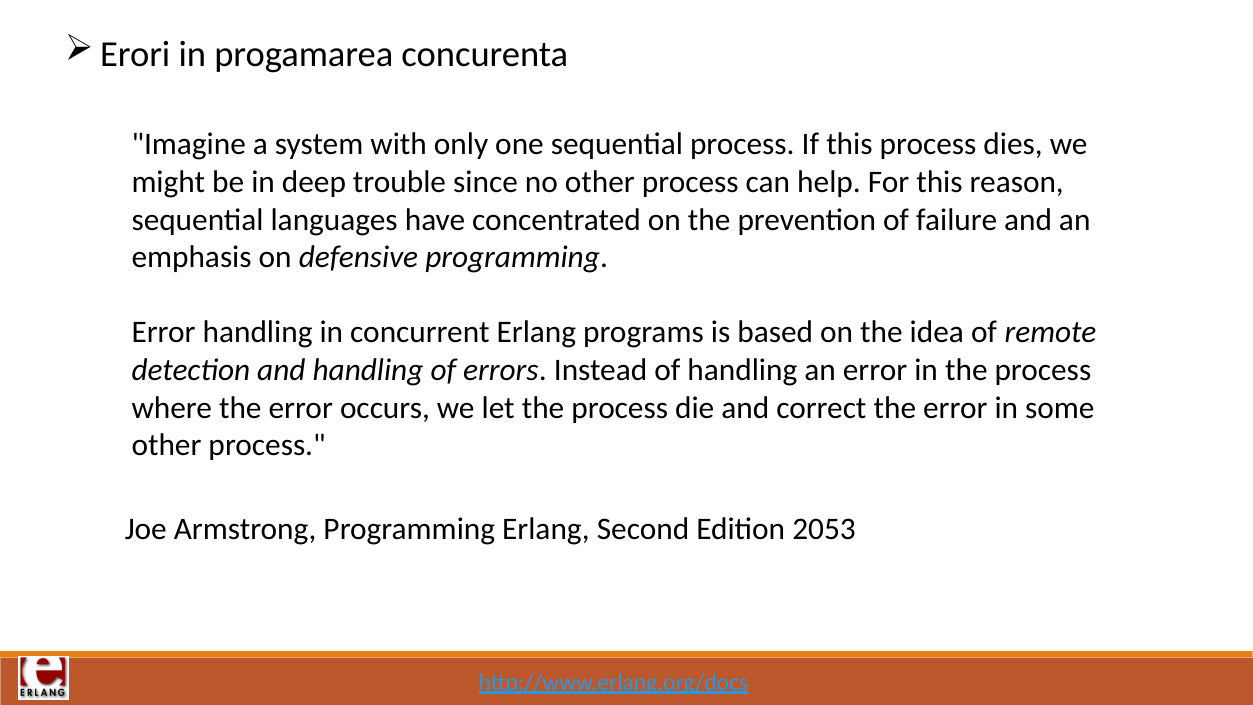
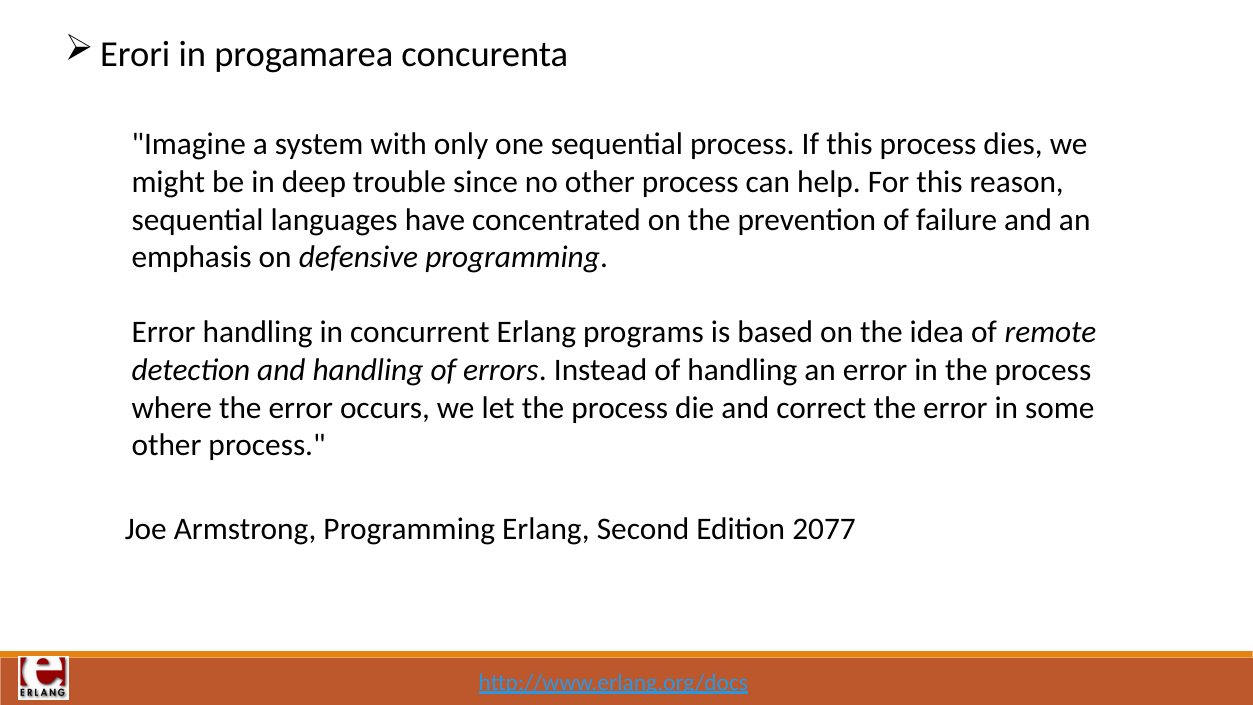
2053: 2053 -> 2077 (824, 529)
